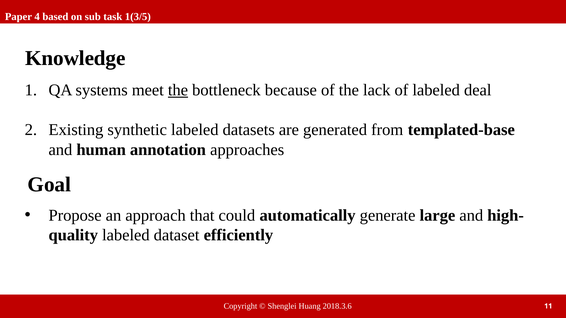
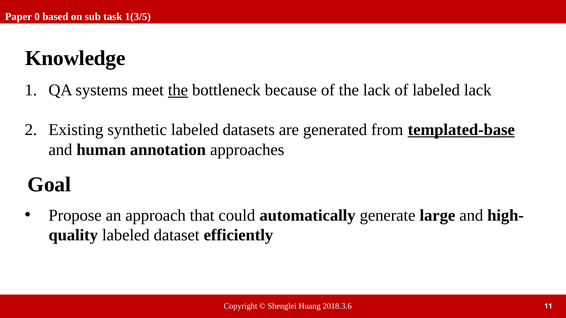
4: 4 -> 0 (37, 17)
labeled deal: deal -> lack (478, 90)
templated-base underline: none -> present (461, 130)
